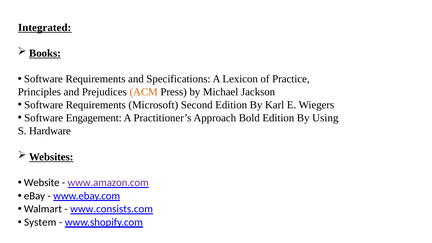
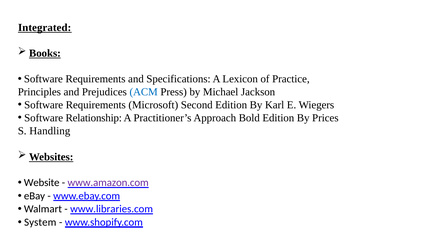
ACM colour: orange -> blue (144, 92)
Engagement: Engagement -> Relationship (94, 118)
Using: Using -> Prices (325, 118)
Hardware: Hardware -> Handling (50, 131)
www.consists.com: www.consists.com -> www.libraries.com (112, 209)
